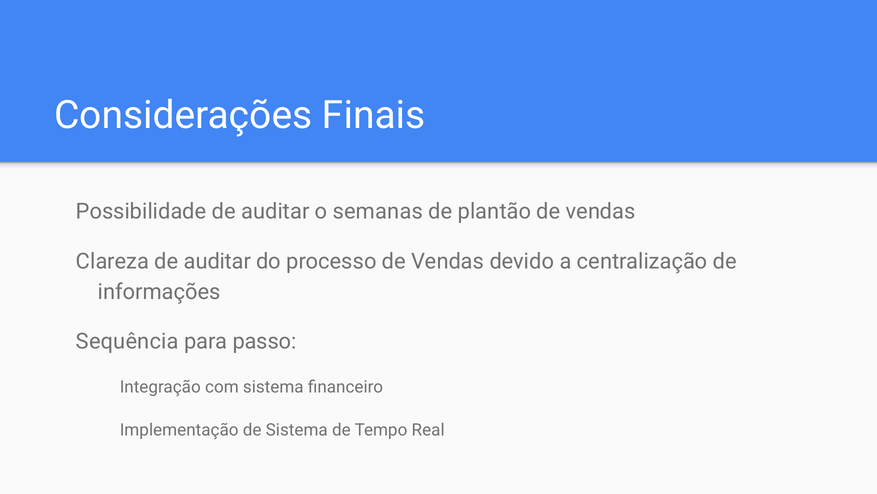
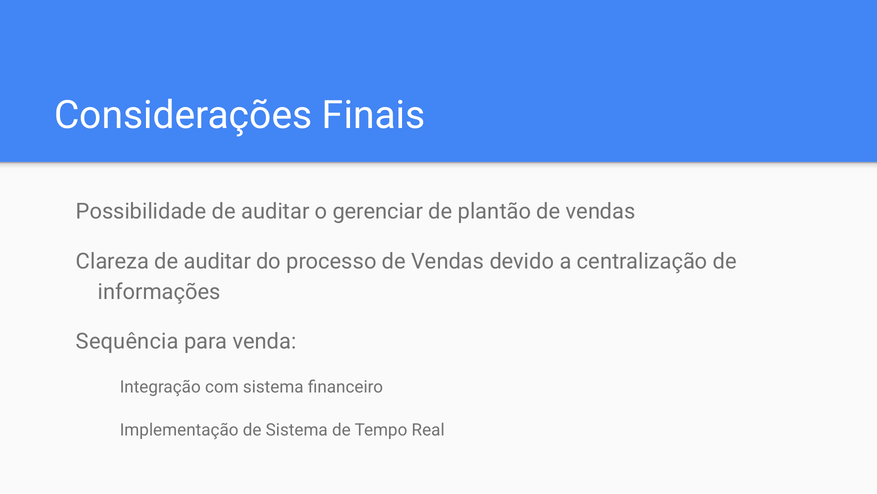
semanas: semanas -> gerenciar (378, 211)
passo: passo -> venda (264, 341)
